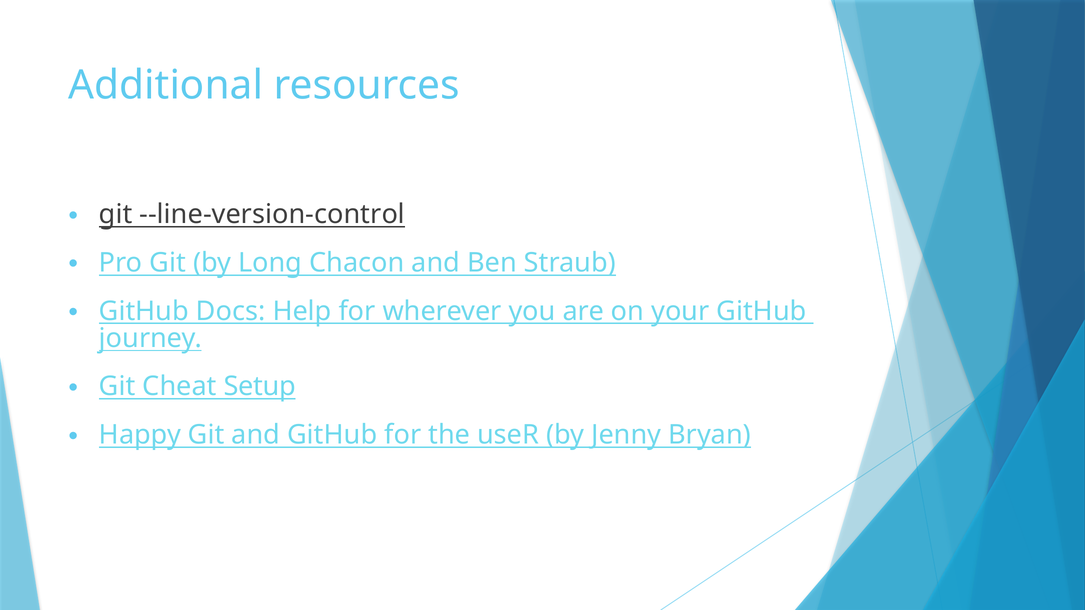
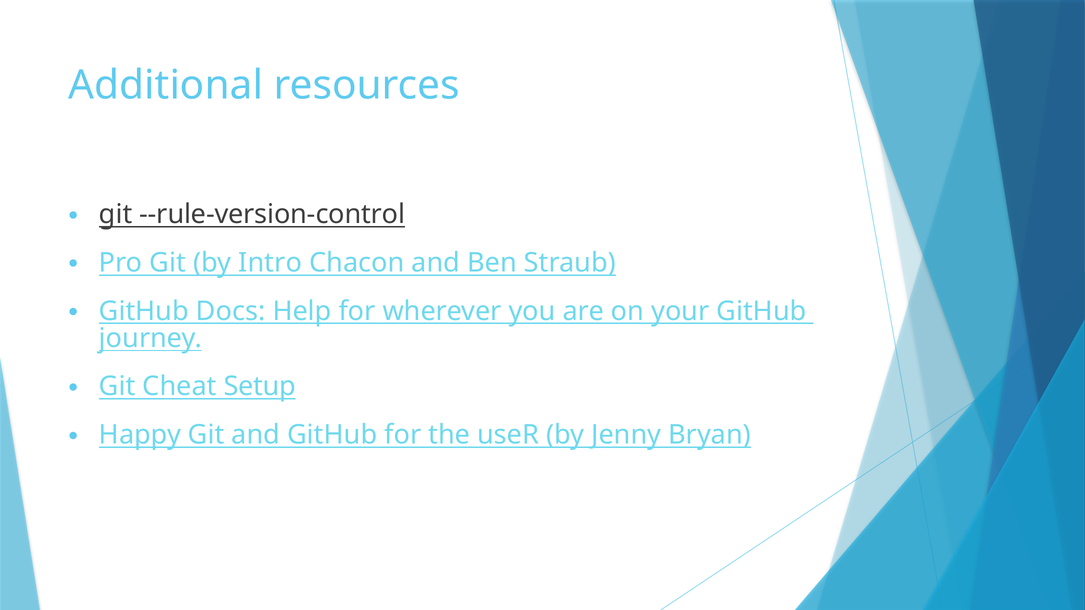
--line-version-control: --line-version-control -> --rule-version-control (272, 215)
Long: Long -> Intro (270, 263)
